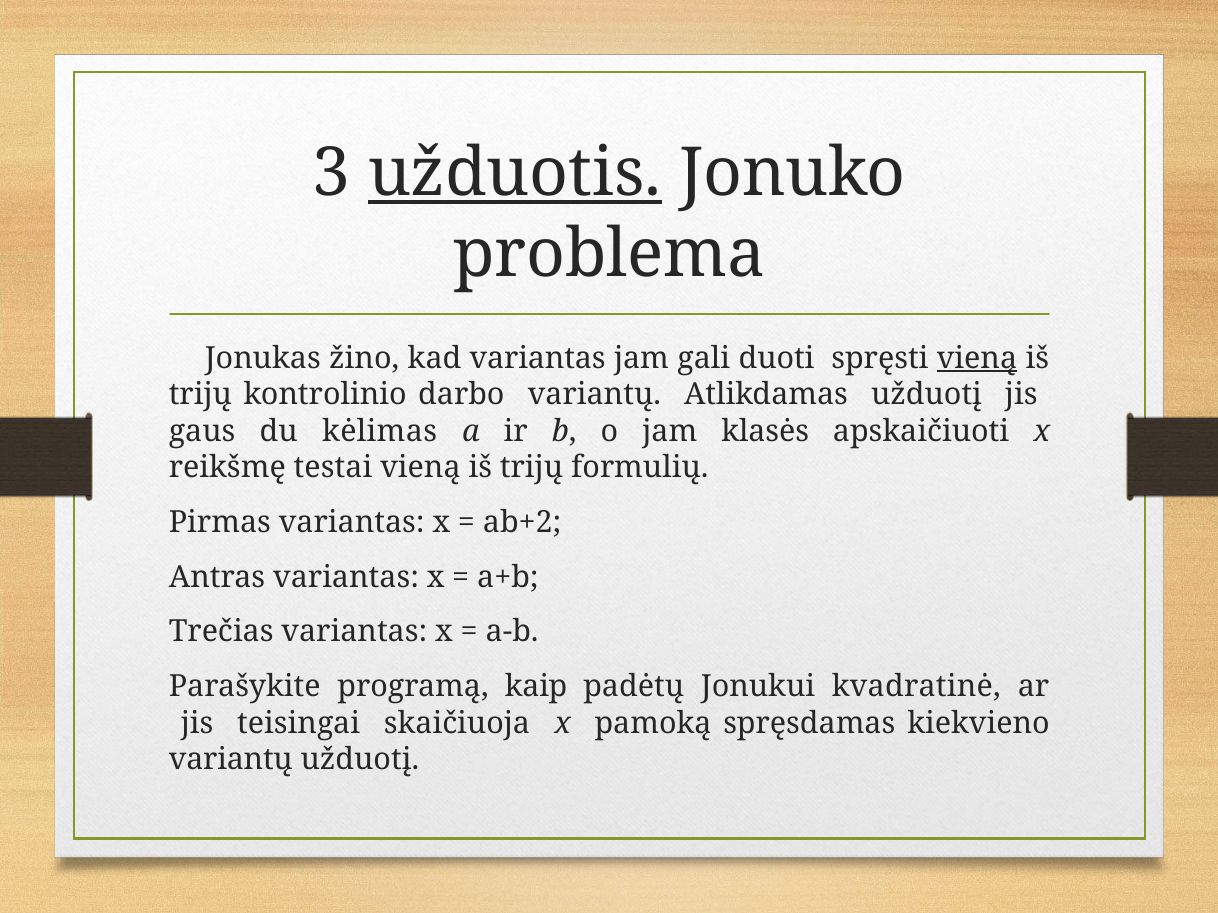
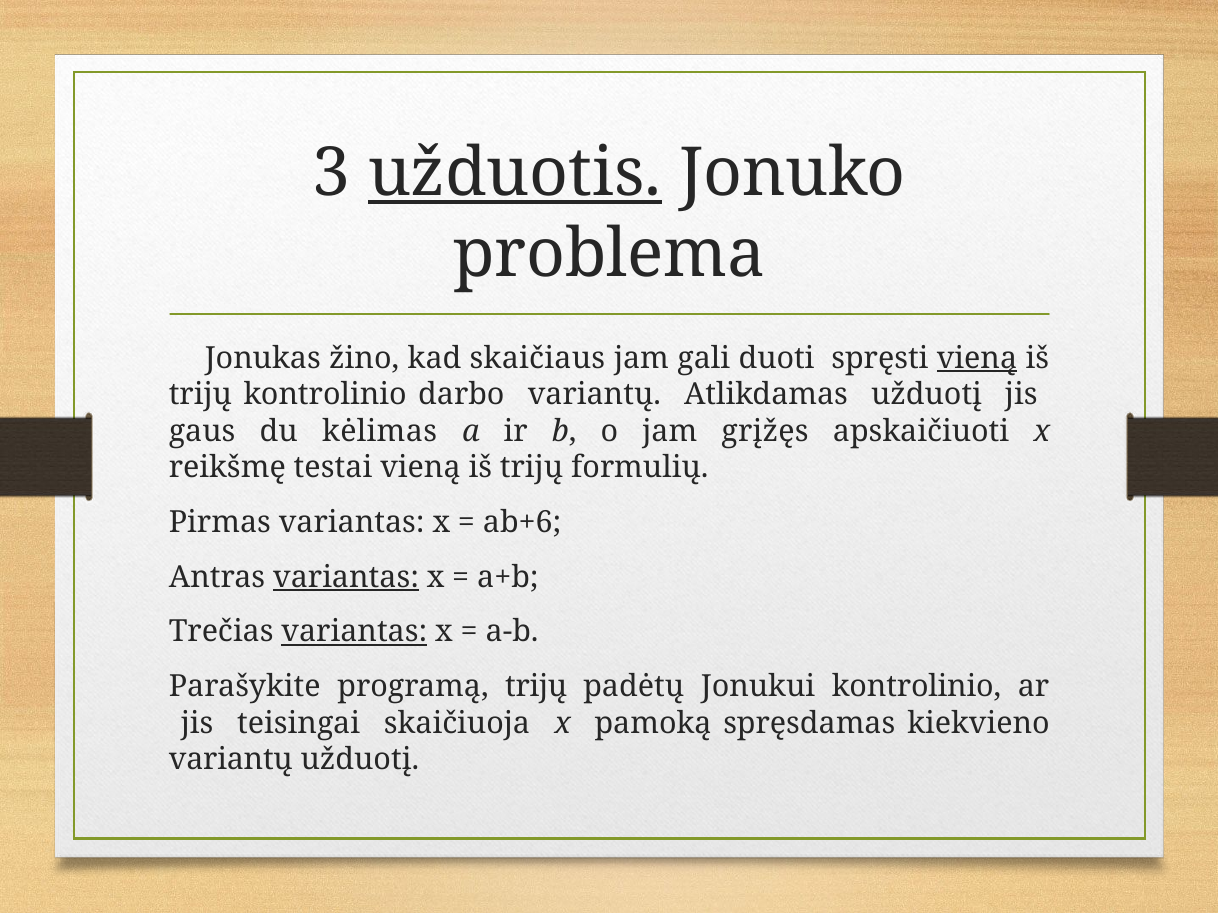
kad variantas: variantas -> skaičiaus (537, 358)
klasės: klasės -> grįžęs (765, 431)
ab+2: ab+2 -> ab+6 (522, 523)
variantas underline: none -> present (346, 577)
variantas underline: none -> present (354, 632)
programą kaip: kaip -> trijų (536, 687)
Jonukui kvadratinė: kvadratinė -> kontrolinio (917, 687)
